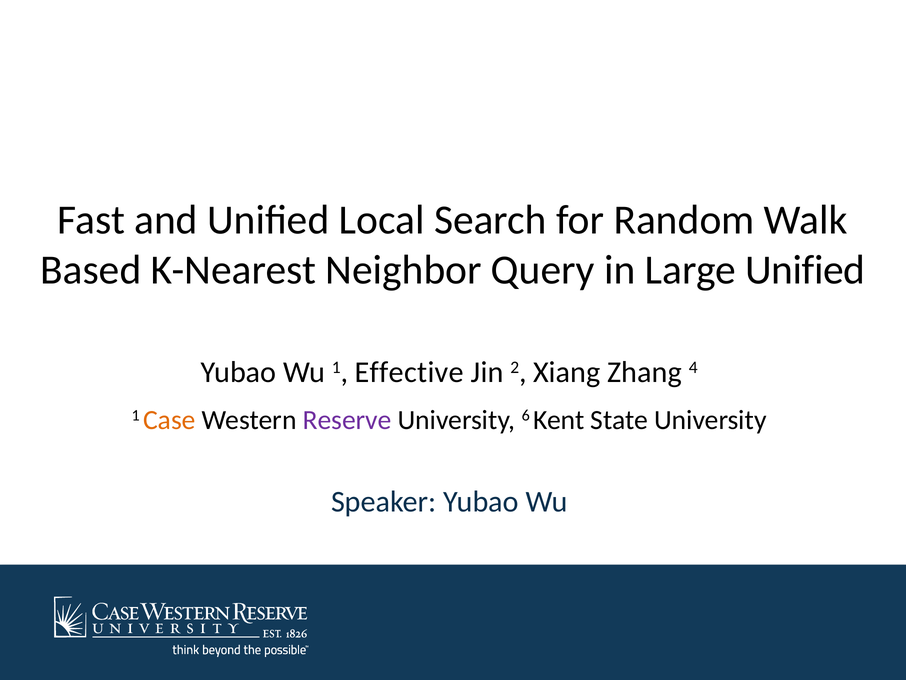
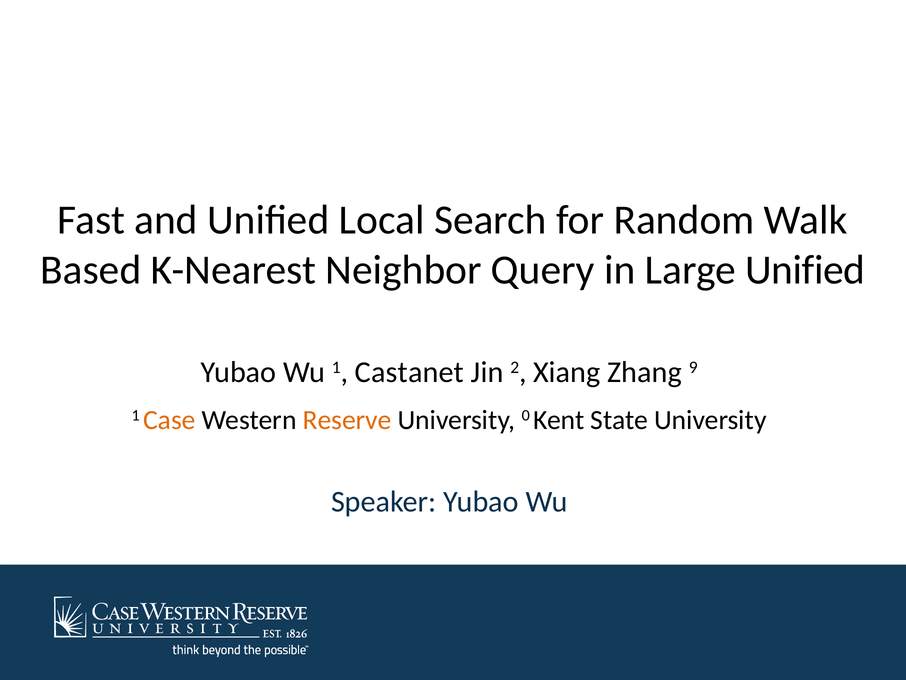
Effective: Effective -> Castanet (409, 372)
4: 4 -> 9 (693, 367)
Reserve colour: purple -> orange (347, 420)
6: 6 -> 0 (526, 415)
